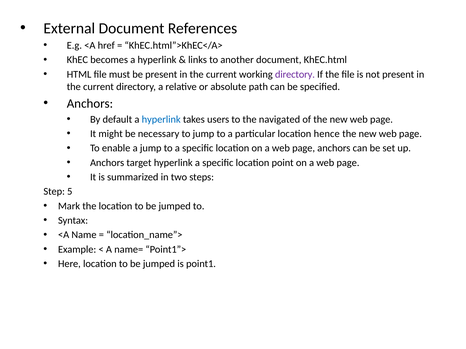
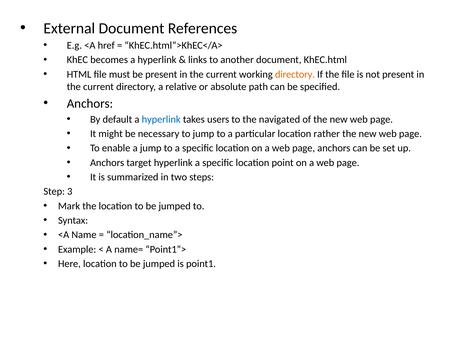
directory colour: purple -> orange (295, 74)
hence: hence -> rather (327, 134)
5: 5 -> 3 (70, 192)
